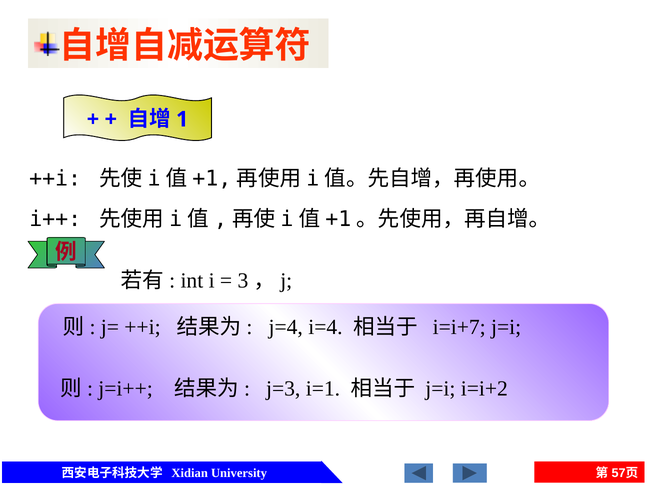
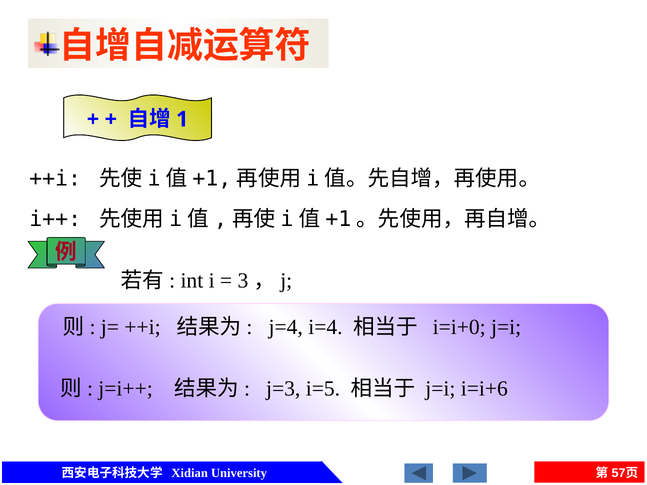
i=i+7: i=i+7 -> i=i+0 (459, 327)
i=1: i=1 -> i=5 (323, 389)
i=i+2: i=i+2 -> i=i+6 (484, 389)
